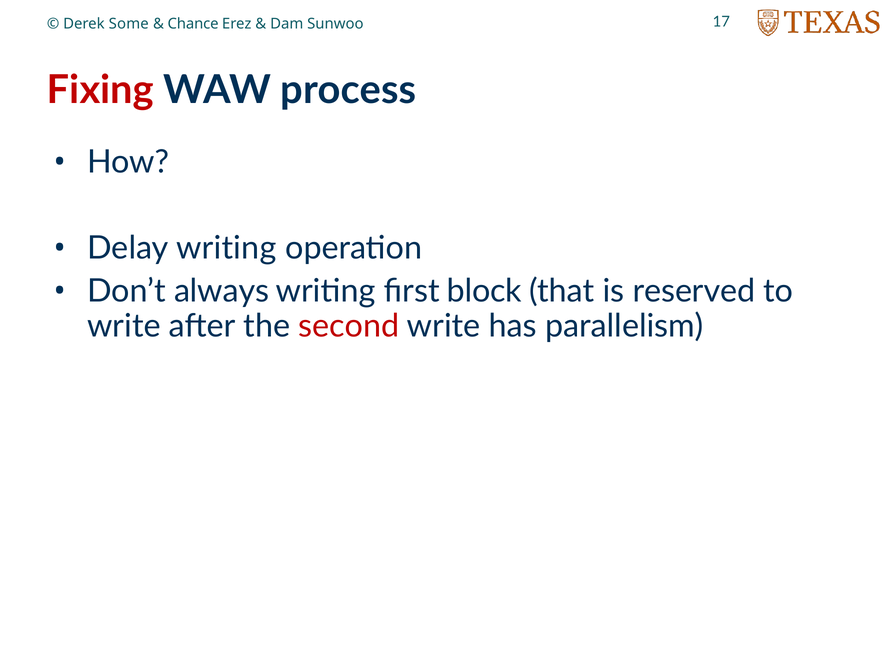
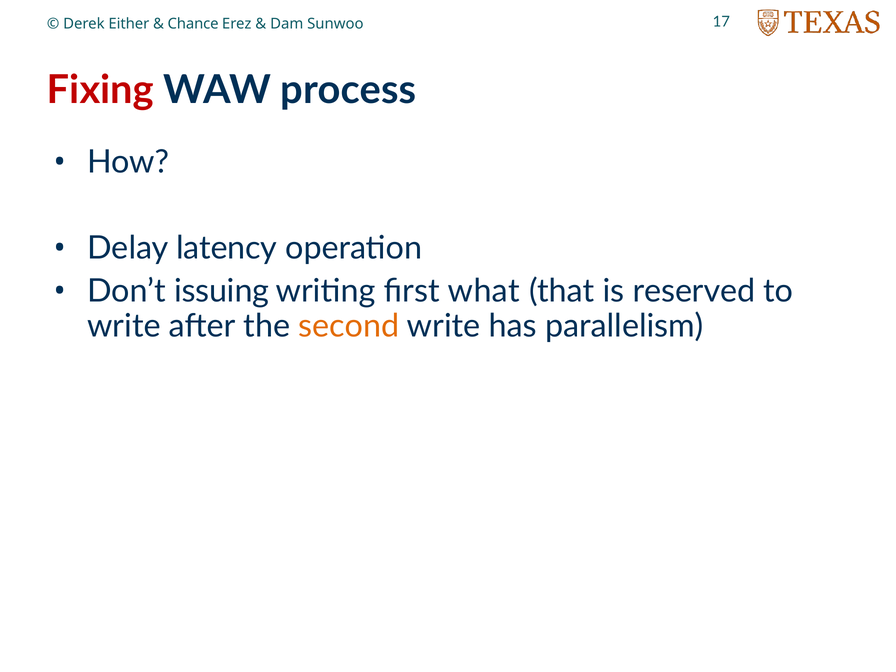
Some: Some -> Either (129, 24)
Delay writing: writing -> latency (227, 248)
always: always -> issuing (222, 291)
block: block -> what (484, 291)
second colour: red -> orange (349, 326)
